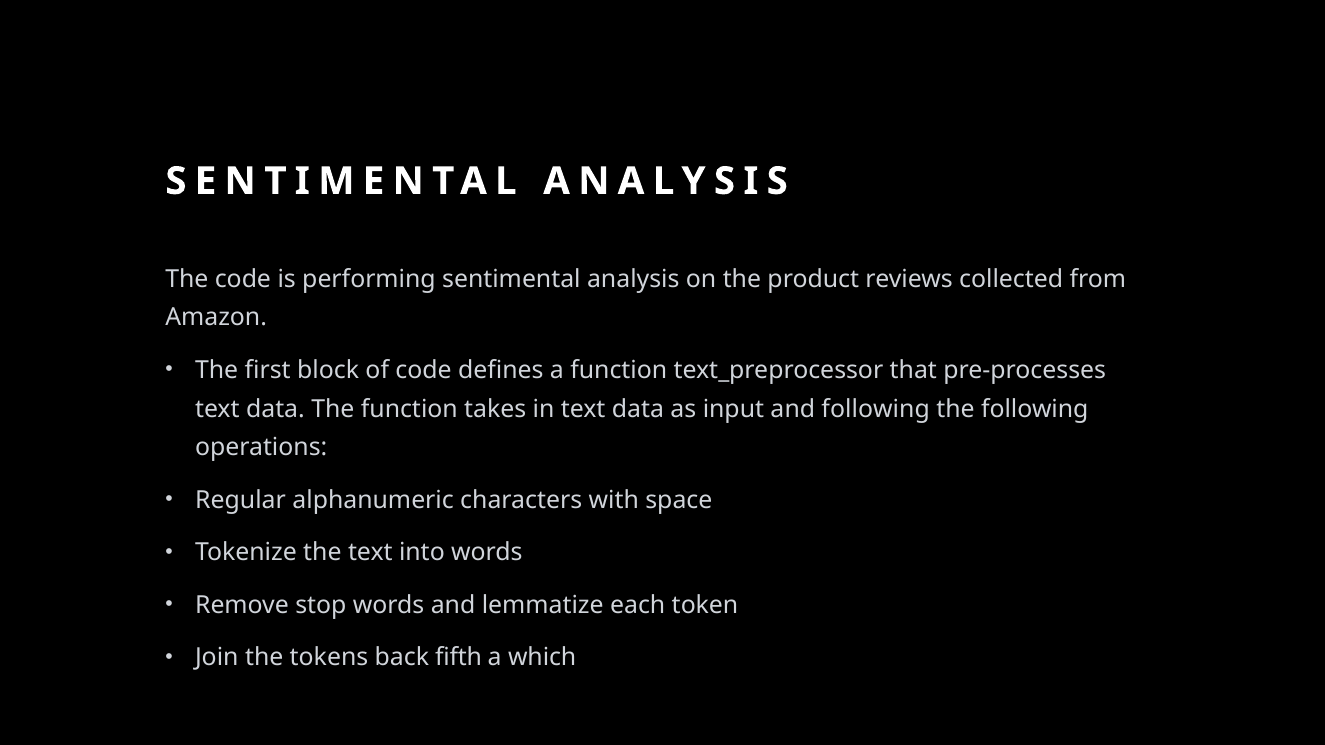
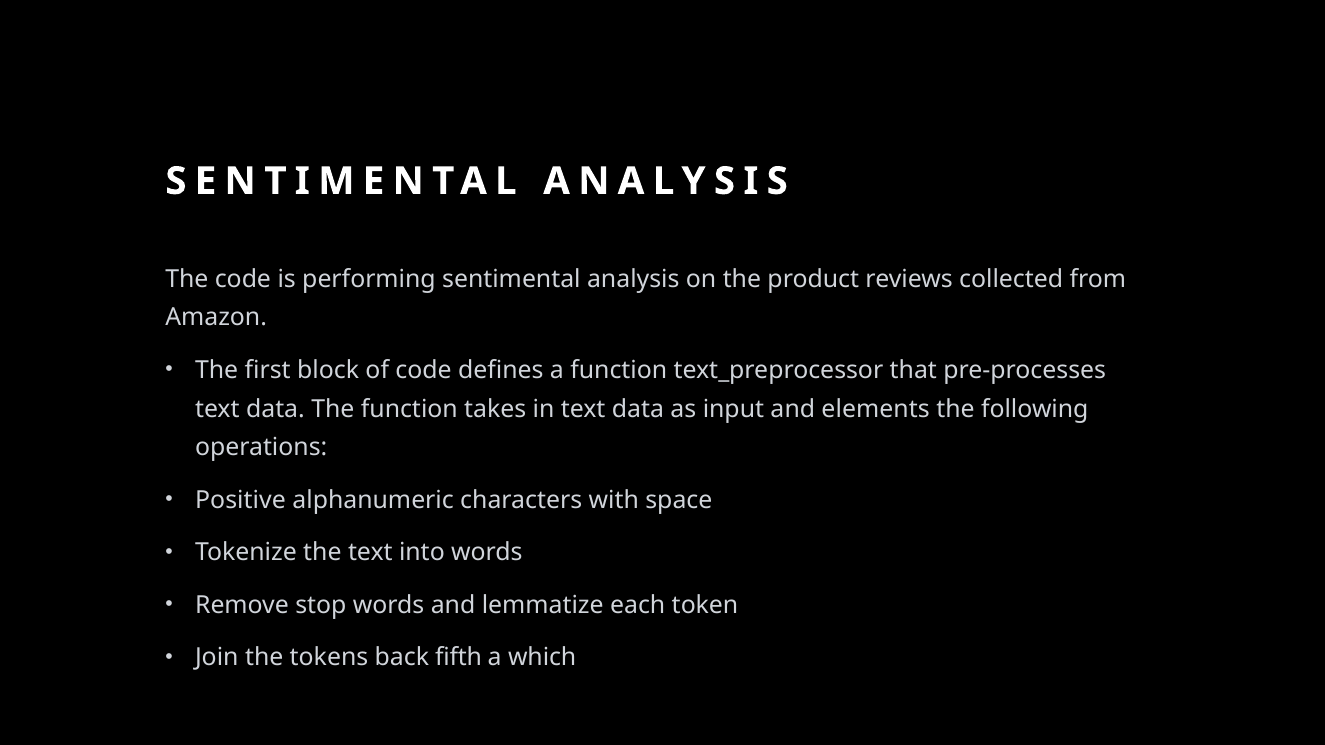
and following: following -> elements (876, 409)
Regular: Regular -> Positive (240, 500)
